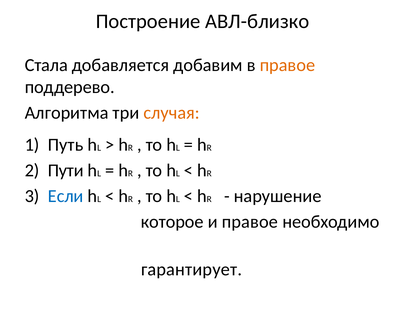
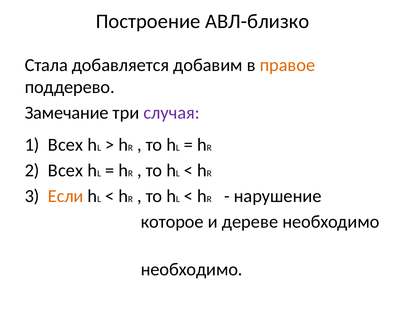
Алгоритма: Алгоритма -> Замечание (67, 113)
случая colour: orange -> purple (172, 113)
Путь: Путь -> Всех (66, 145)
Пути: Пути -> Всех (66, 171)
Если colour: blue -> orange (66, 196)
и правое: правое -> дереве (250, 222)
гарантирует: гарантирует -> необходимо (192, 269)
